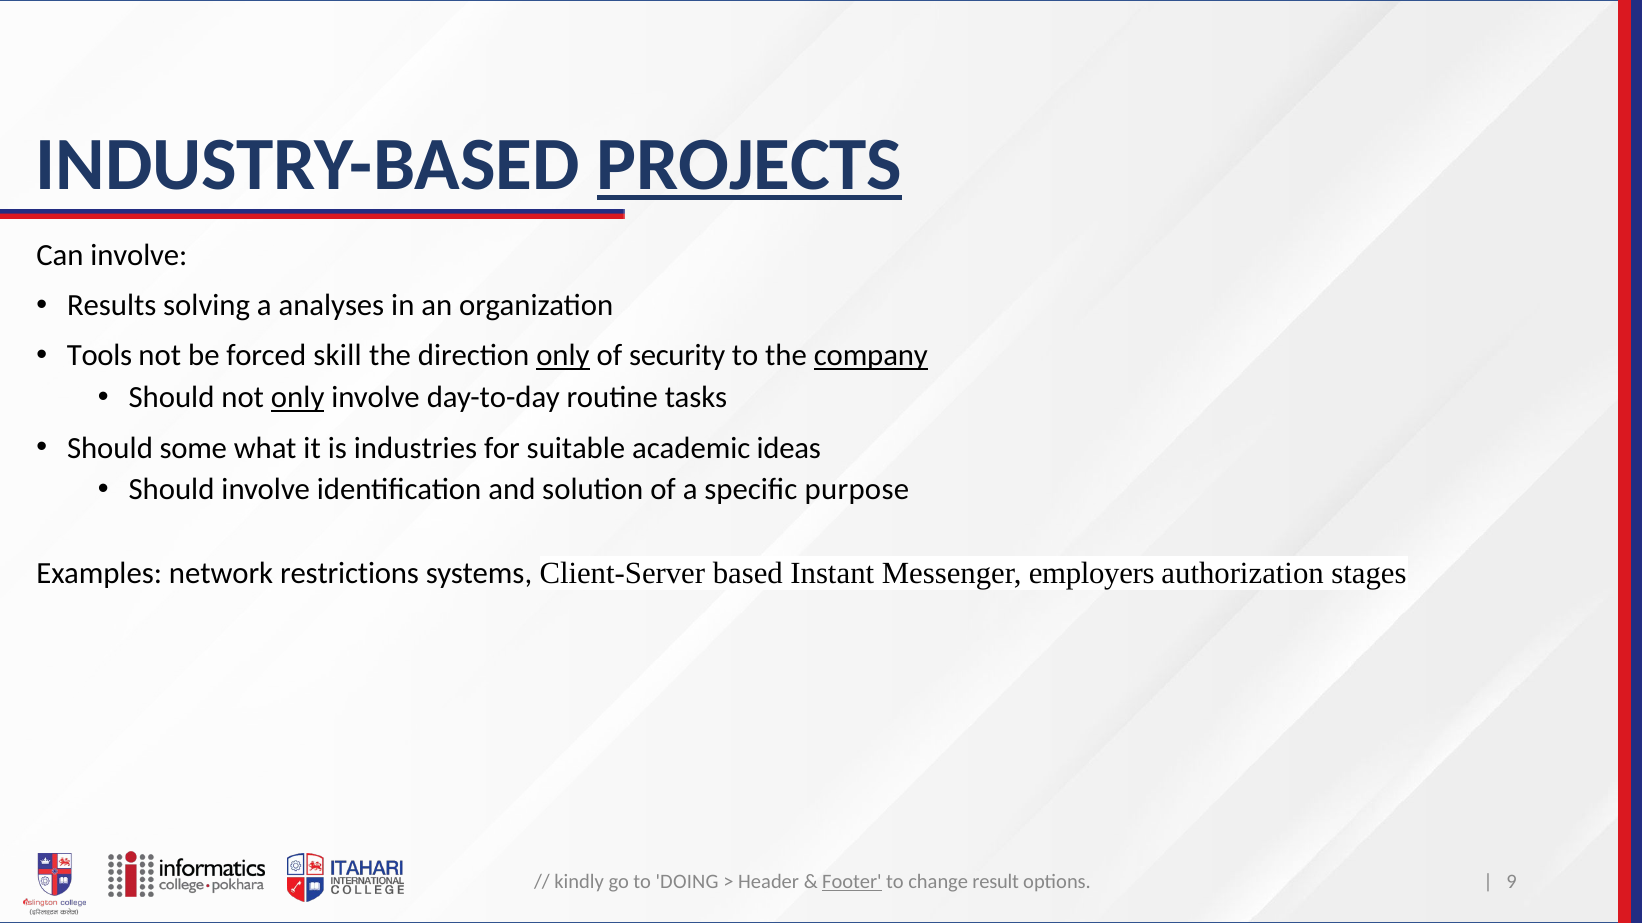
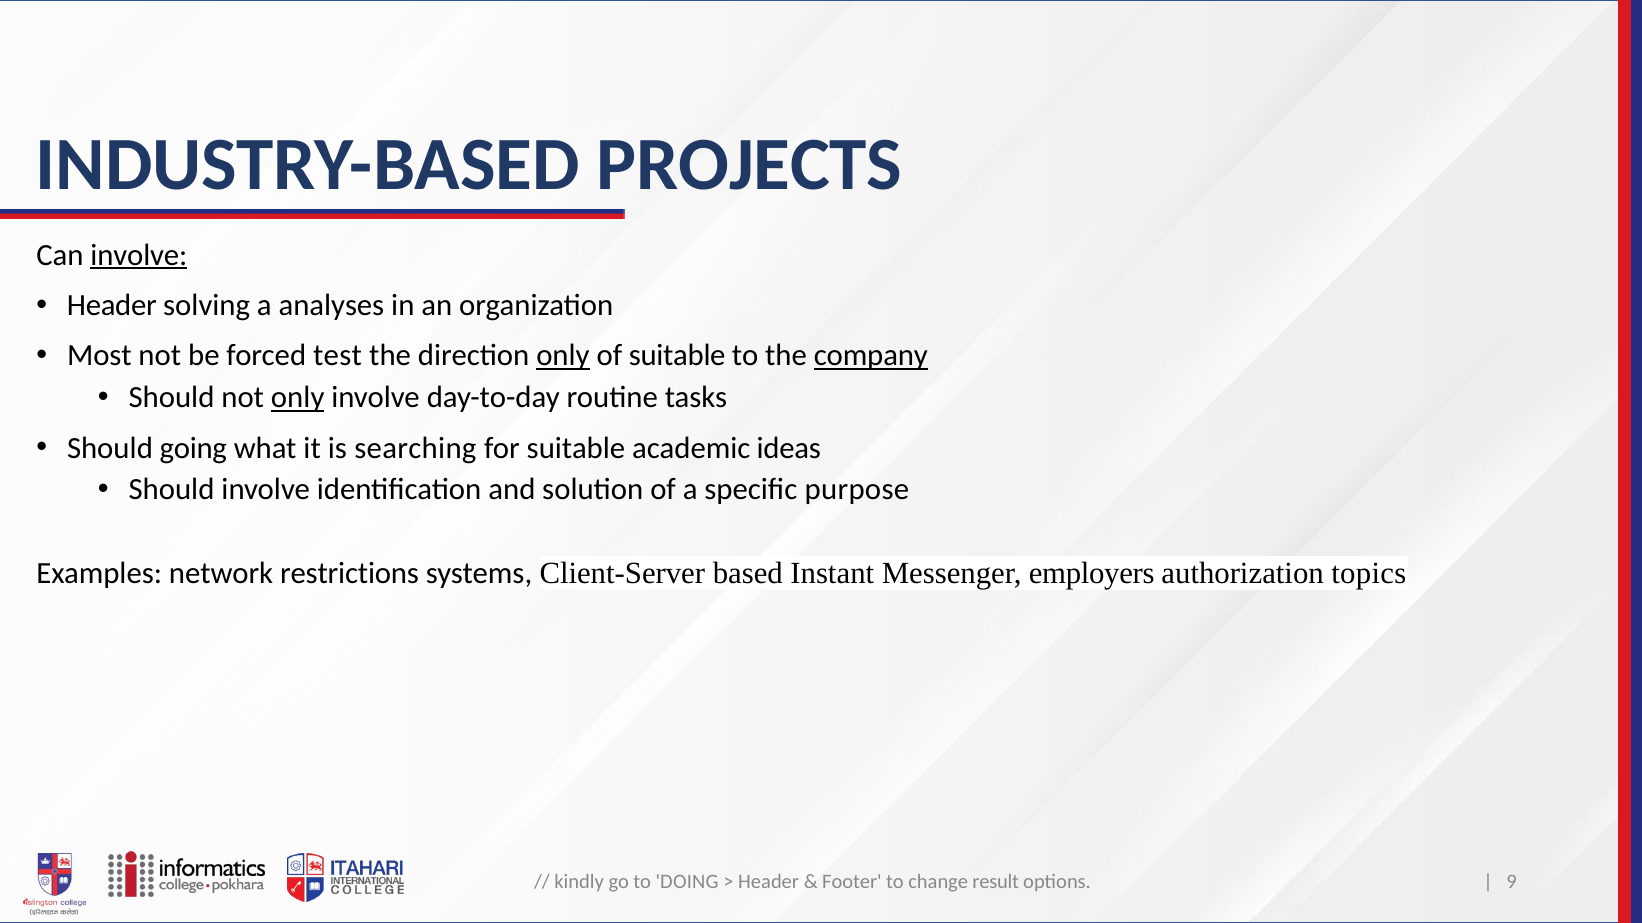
PROJECTS underline: present -> none (749, 165)
involve underline: none -> present (139, 255)
Results: Results -> Header (112, 306)
Tools: Tools -> Most (99, 356)
skill: skill -> test (338, 356)
of security: security -> suitable (677, 356)
some: some -> going (193, 448)
industries: industries -> searching (415, 448)
stages: stages -> topics (1369, 573)
Footer underline: present -> none (852, 882)
